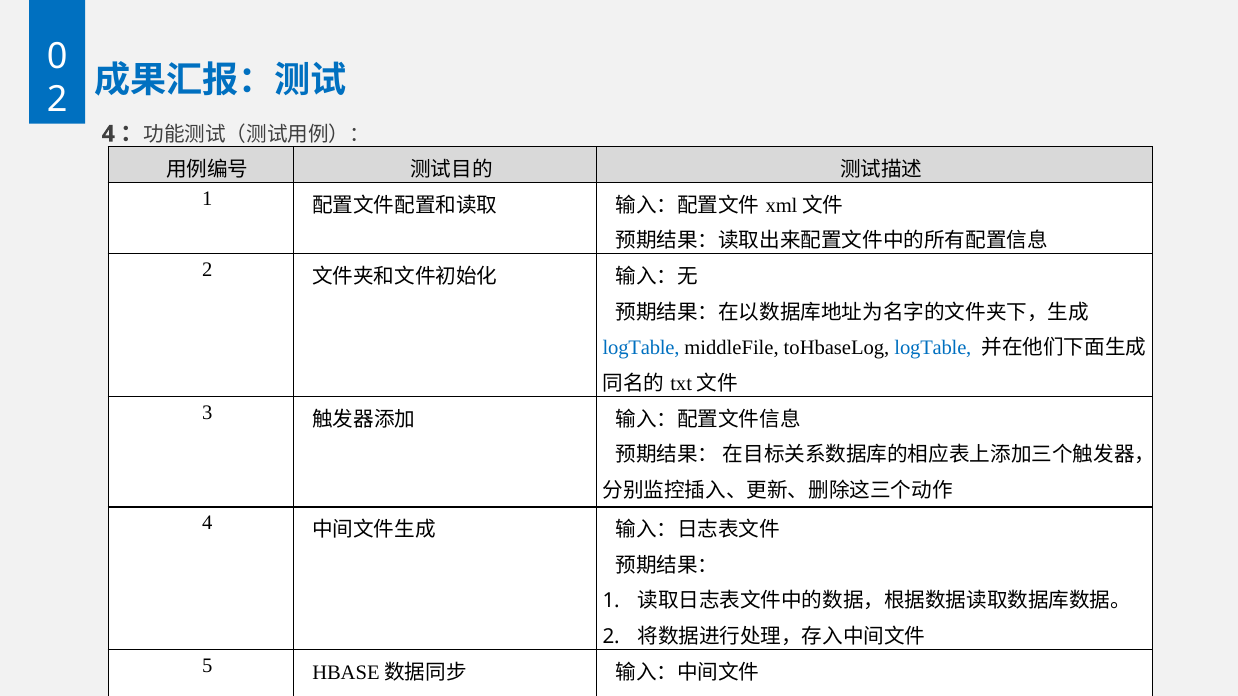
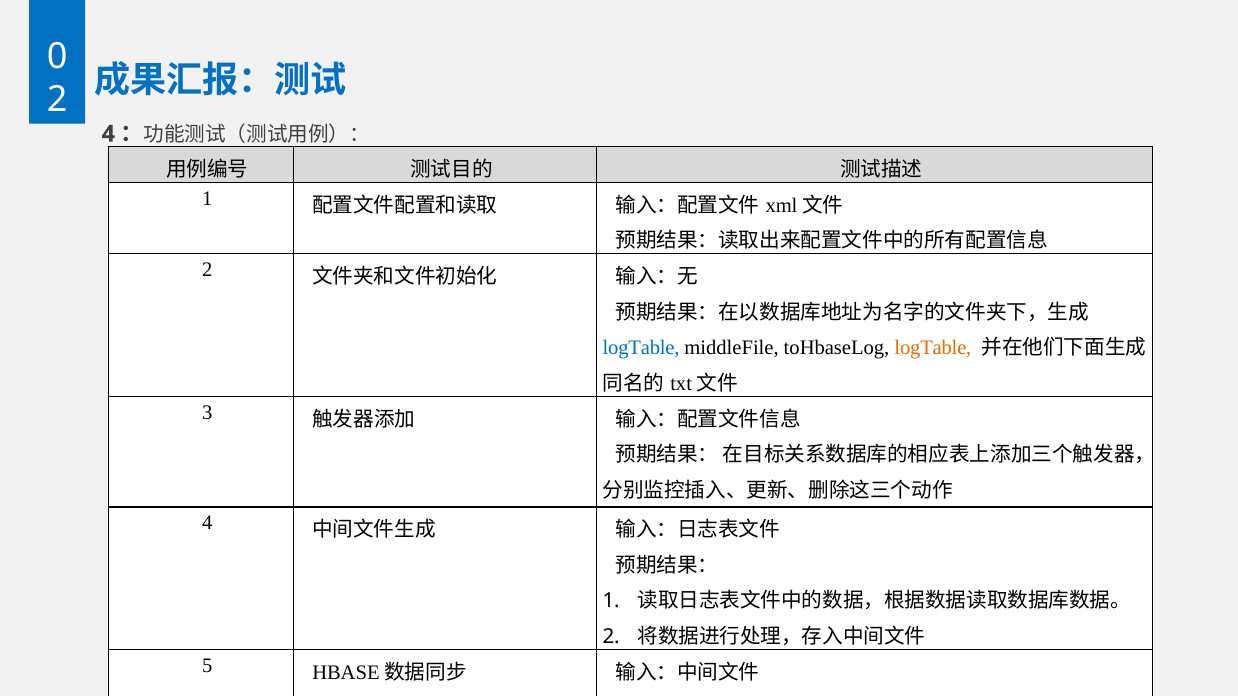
logTable colour: blue -> orange (933, 348)
